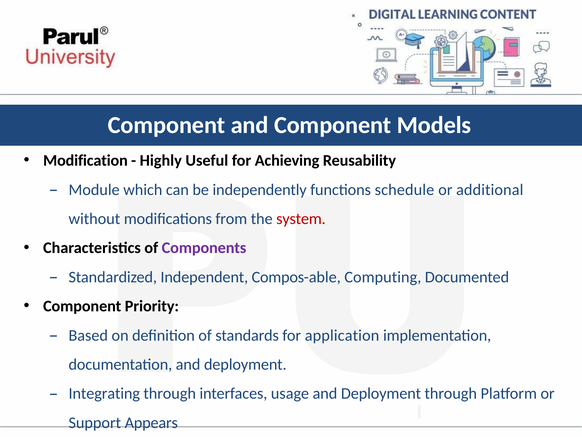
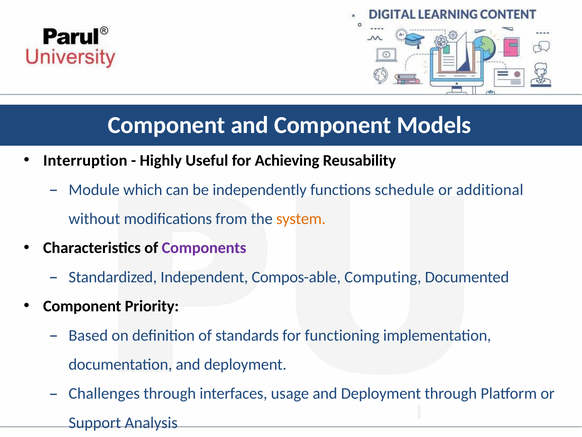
Modification: Modification -> Interruption (85, 160)
system colour: red -> orange (301, 219)
application: application -> functioning (342, 335)
Integrating: Integrating -> Challenges (104, 393)
Appears: Appears -> Analysis (151, 422)
